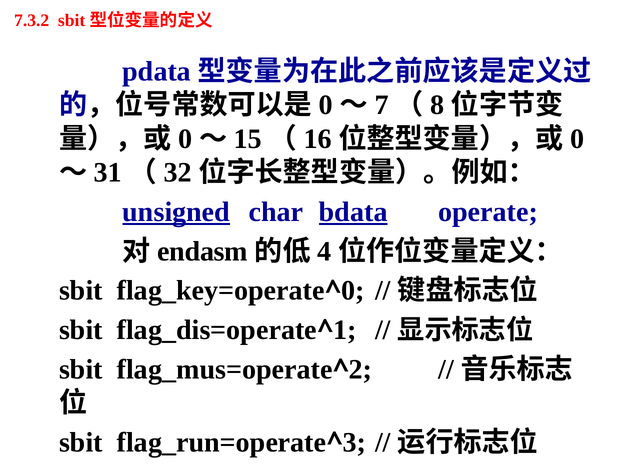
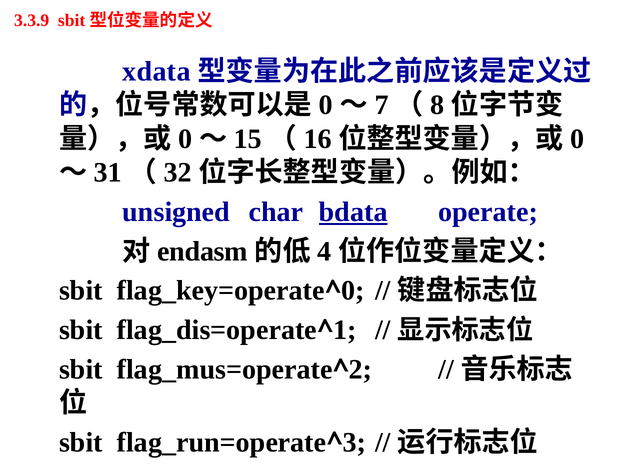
7.3.2: 7.3.2 -> 3.3.9 (32, 20)
pdata: pdata -> xdata (157, 71)
unsigned underline: present -> none (176, 212)
